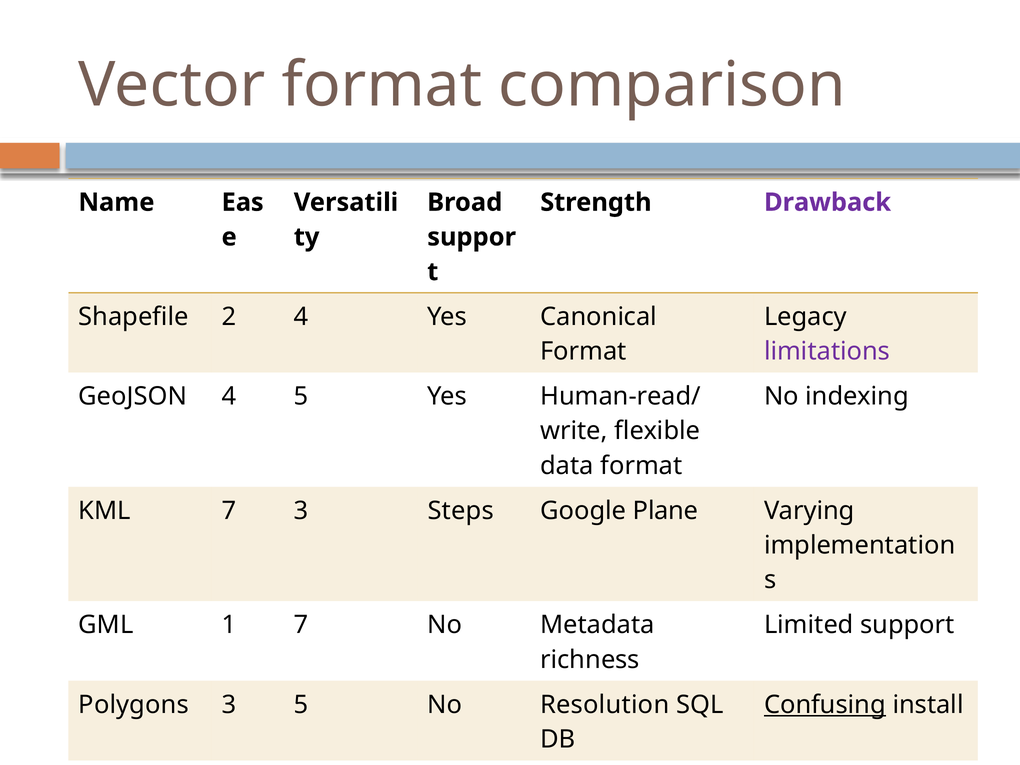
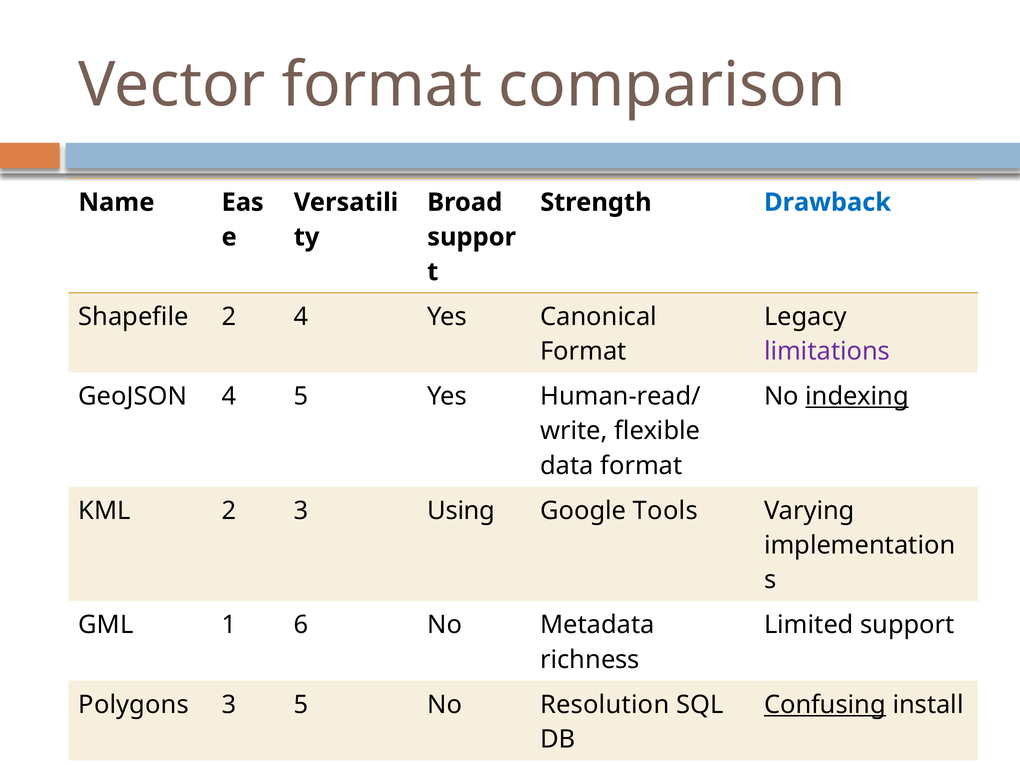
Drawback colour: purple -> blue (828, 202)
indexing underline: none -> present (857, 396)
KML 7: 7 -> 2 (229, 511)
Steps: Steps -> Using (461, 511)
Plane: Plane -> Tools (665, 511)
1 7: 7 -> 6 (301, 625)
